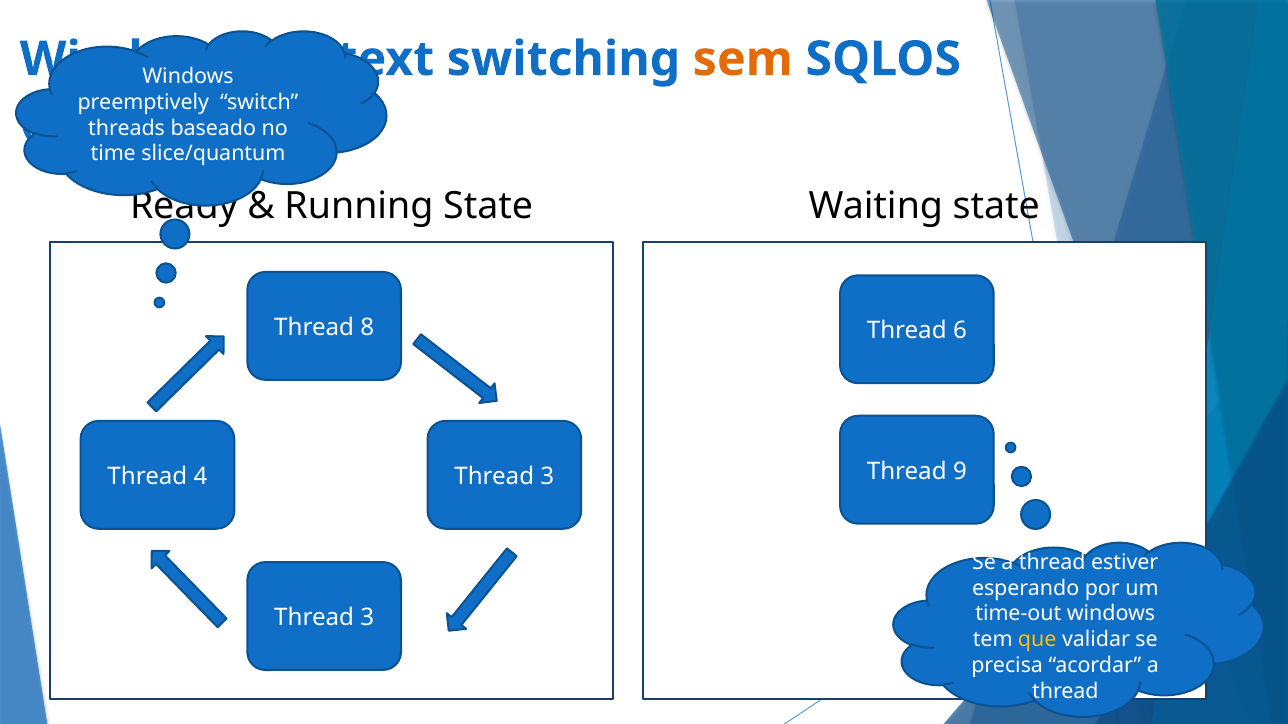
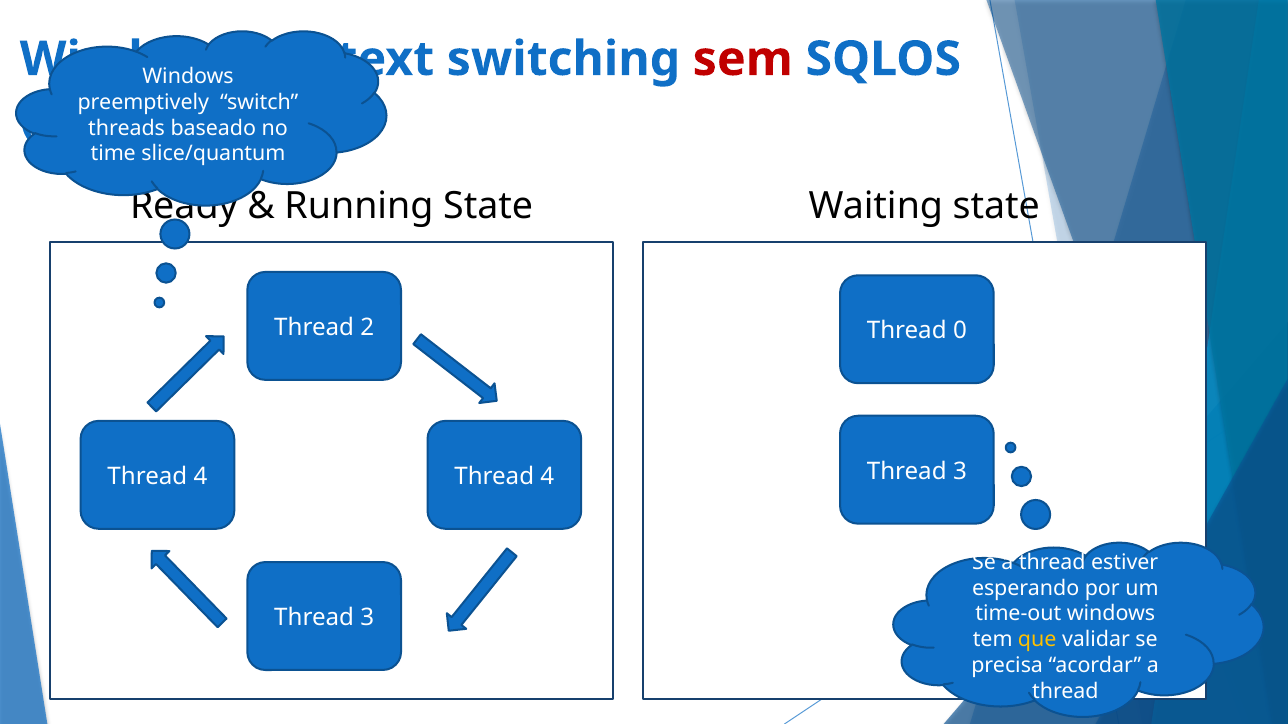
sem colour: orange -> red (743, 59)
8: 8 -> 2 (367, 328)
6: 6 -> 0 (960, 331)
9: 9 -> 3 (960, 472)
3: 3 -> 4 (547, 477)
